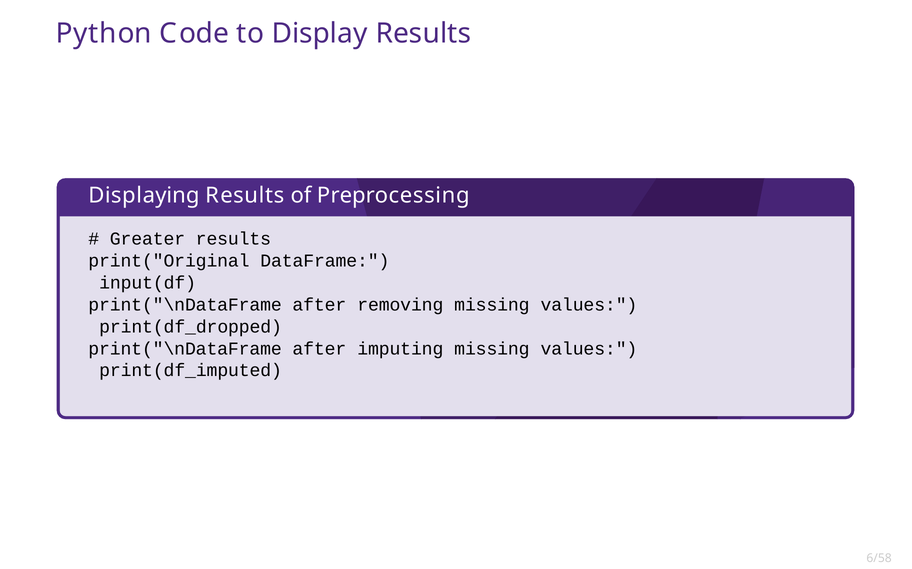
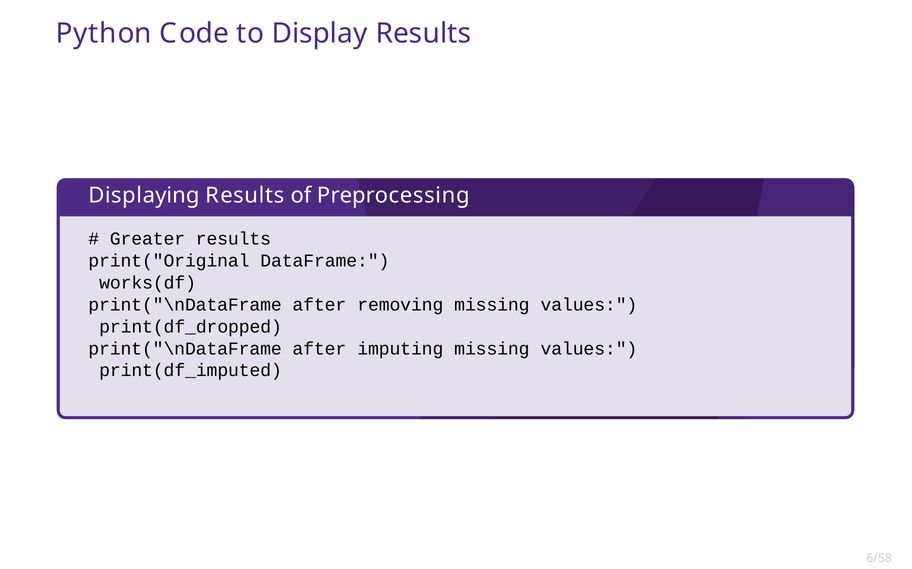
input(df: input(df -> works(df (148, 283)
